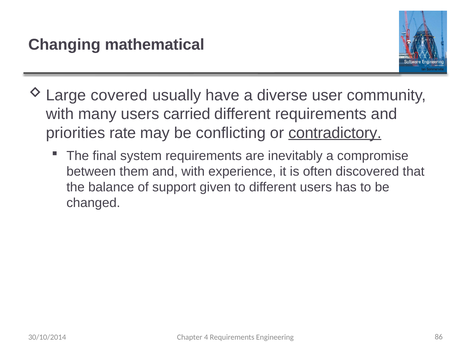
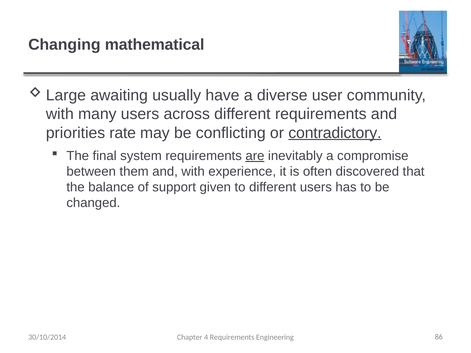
covered: covered -> awaiting (119, 95)
carried: carried -> across (187, 114)
are underline: none -> present (255, 156)
